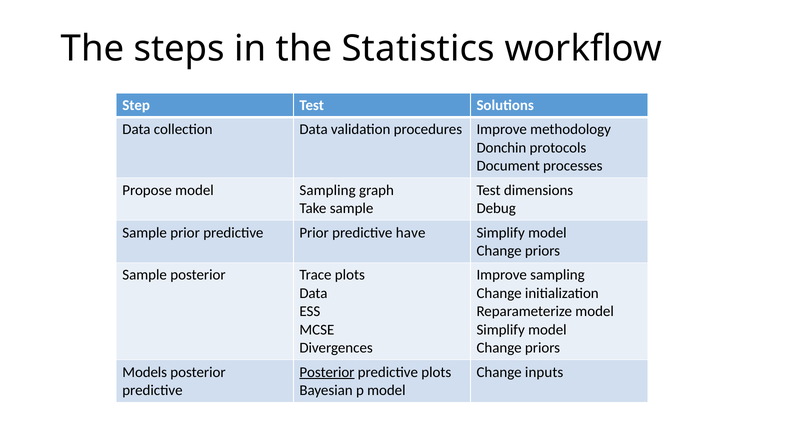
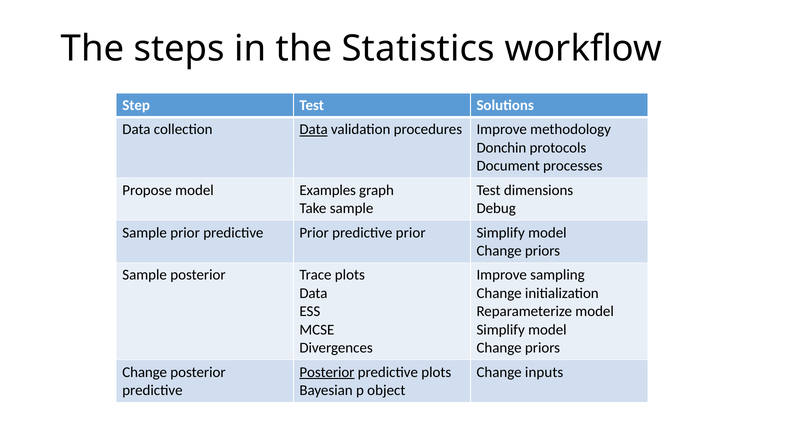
Data underline: none -> present (314, 130)
model Sampling: Sampling -> Examples (328, 190)
predictive Prior predictive have: have -> prior (411, 233)
Models: Models -> Change (145, 372)
p model: model -> object (386, 391)
